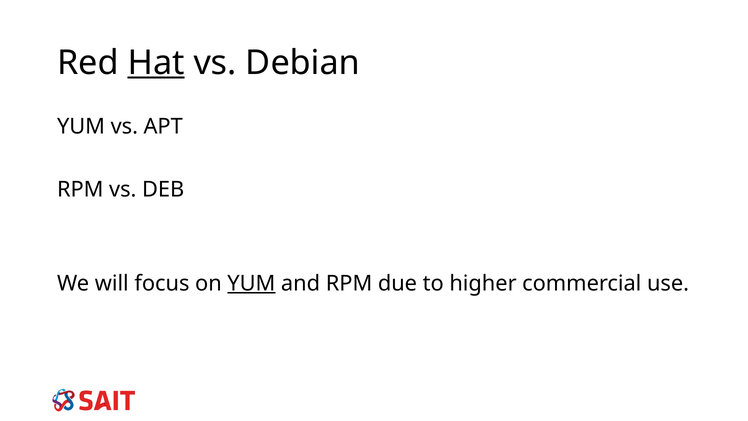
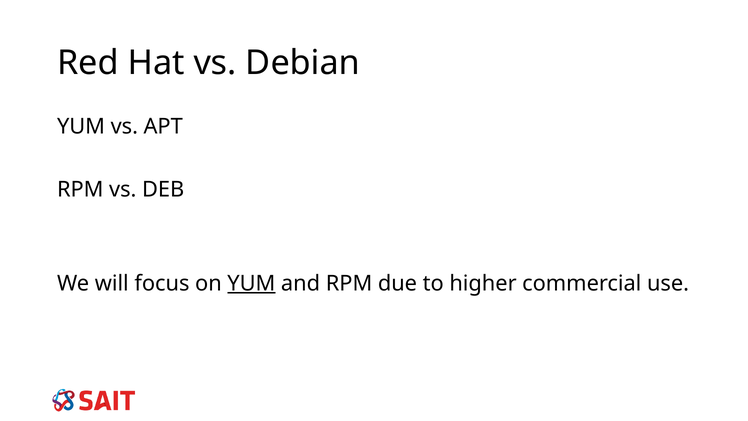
Hat underline: present -> none (156, 63)
